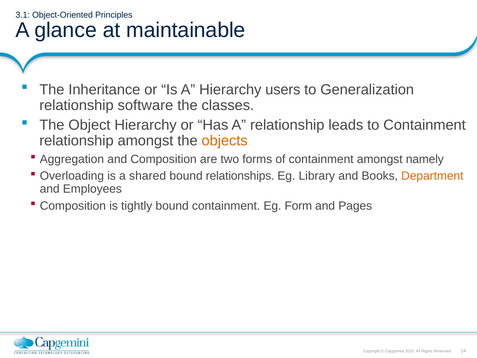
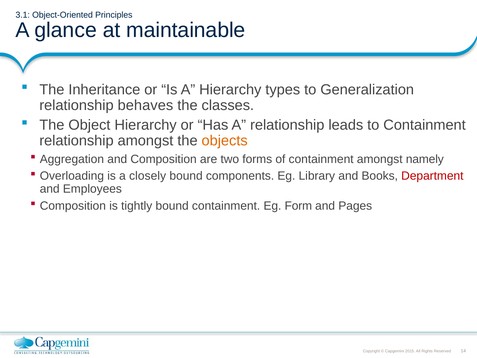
users: users -> types (283, 90)
software: software -> behaves (145, 105)
shared: shared -> closely (148, 176)
relationships: relationships -> components (240, 176)
Department colour: orange -> red (432, 176)
